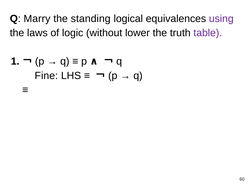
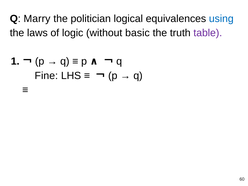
standing: standing -> politician (91, 19)
using colour: purple -> blue (221, 19)
lower: lower -> basic (137, 33)
